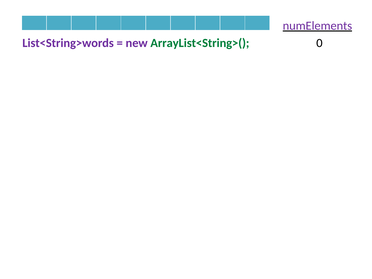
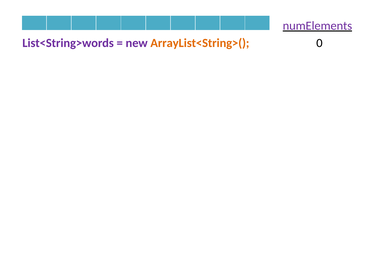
ArrayList<String>( colour: green -> orange (200, 43)
